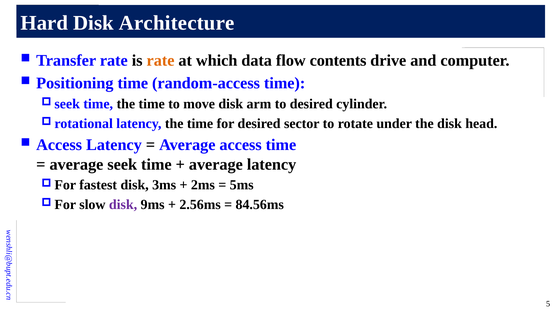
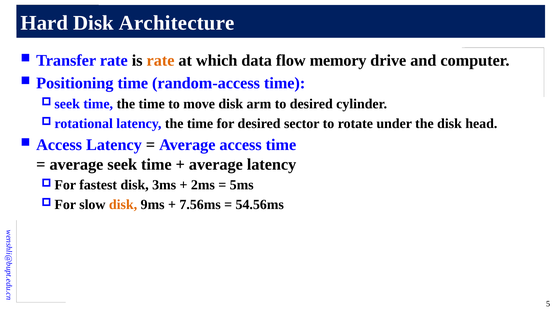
contents: contents -> memory (338, 61)
disk colour: purple -> orange (123, 204)
2.56ms: 2.56ms -> 7.56ms (200, 204)
84.56ms: 84.56ms -> 54.56ms (260, 204)
